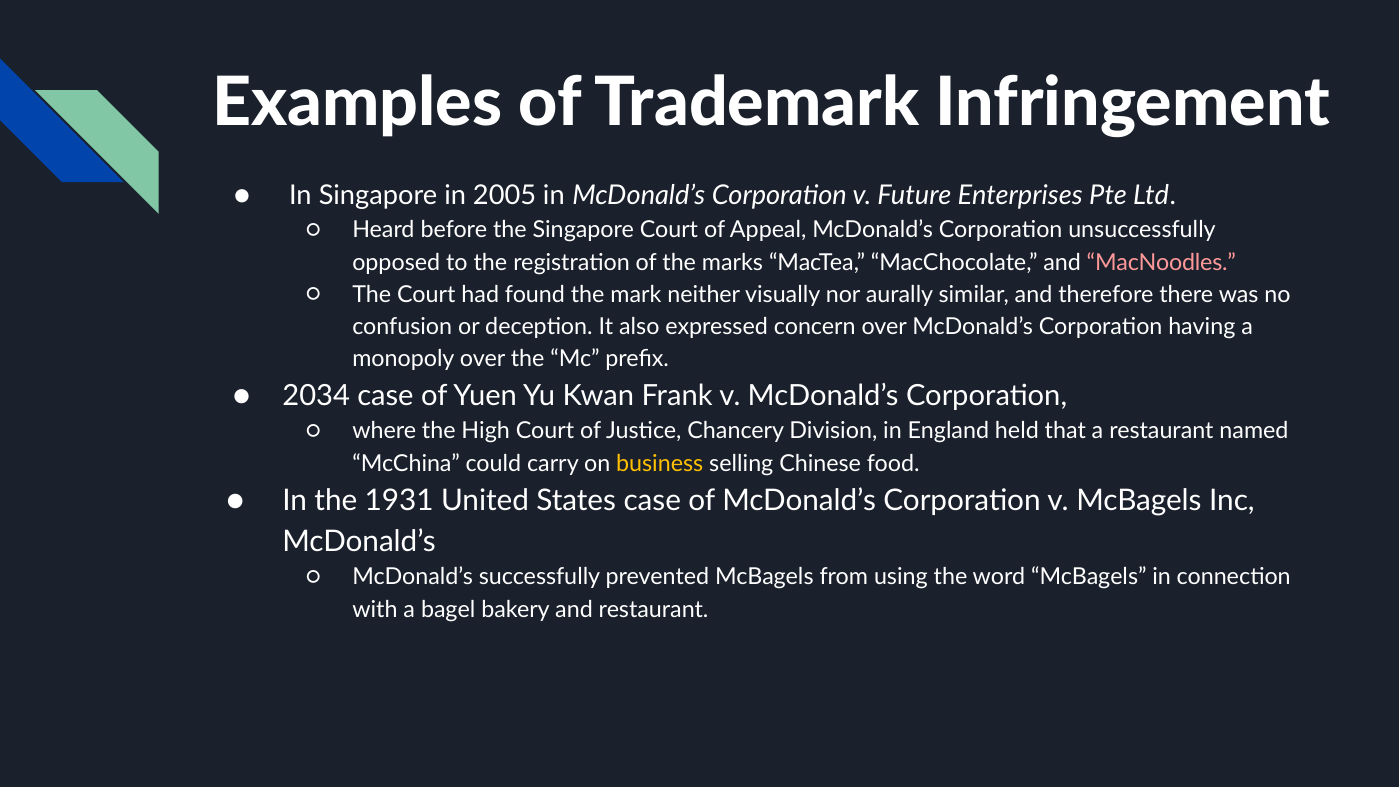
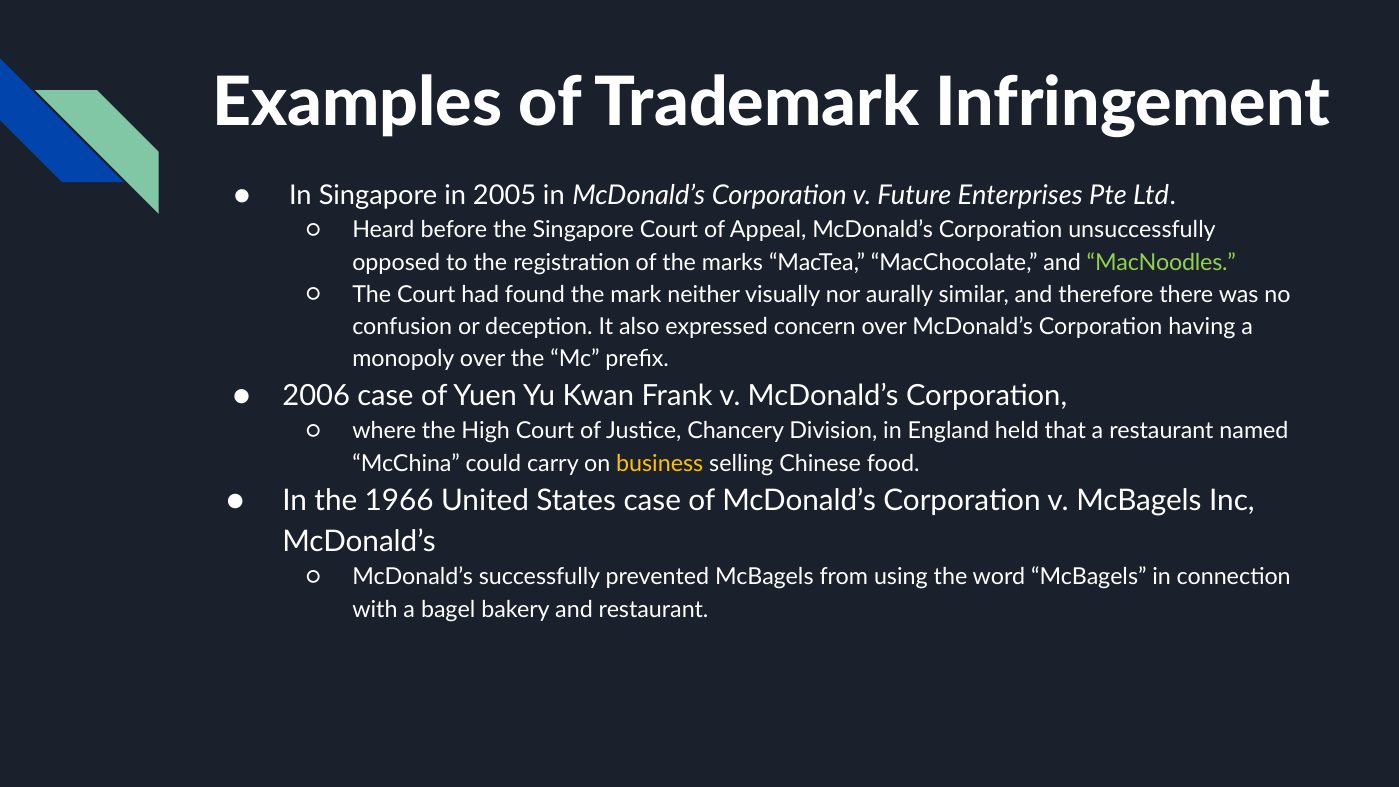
MacNoodles colour: pink -> light green (1161, 262)
2034: 2034 -> 2006 (316, 396)
1931: 1931 -> 1966 (399, 501)
